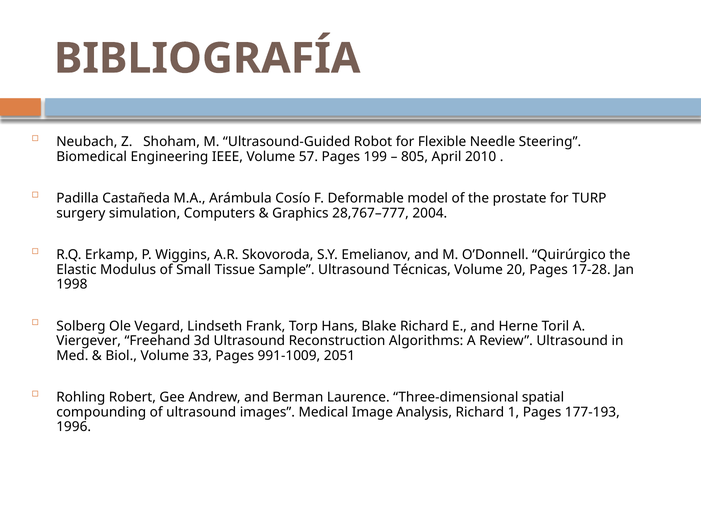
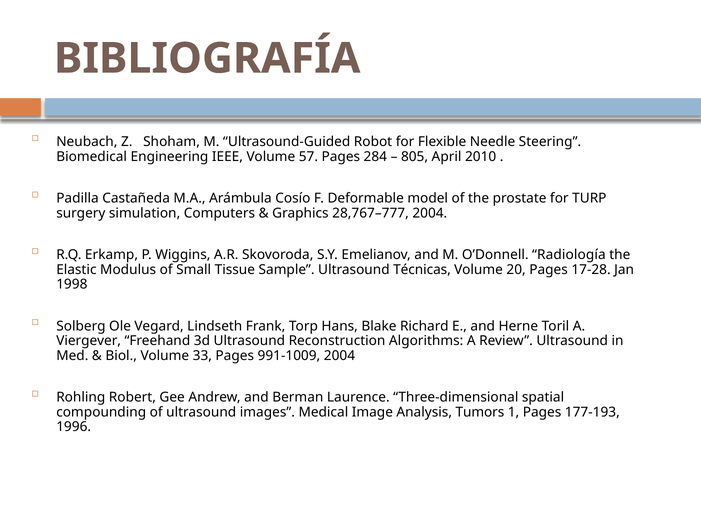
199: 199 -> 284 (375, 157)
Quirúrgico: Quirúrgico -> Radiología (569, 255)
991-1009 2051: 2051 -> 2004 (339, 355)
Analysis Richard: Richard -> Tumors (480, 412)
